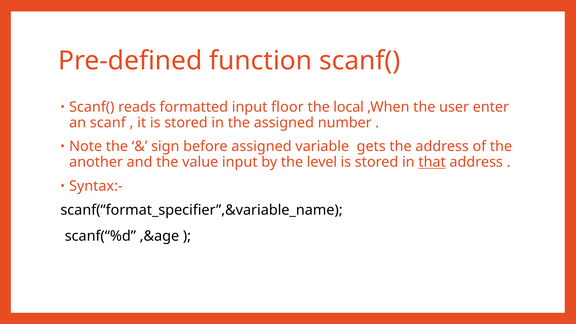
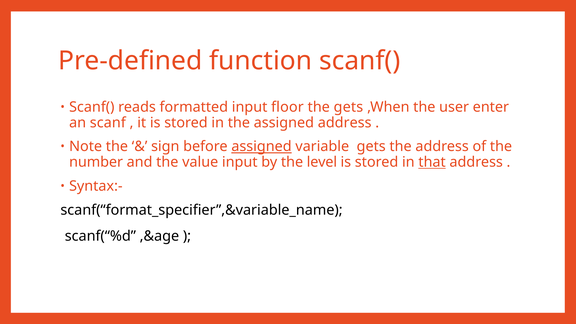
the local: local -> gets (348, 107)
assigned number: number -> address (345, 123)
assigned underline: none -> present (261, 147)
another: another -> number (96, 162)
